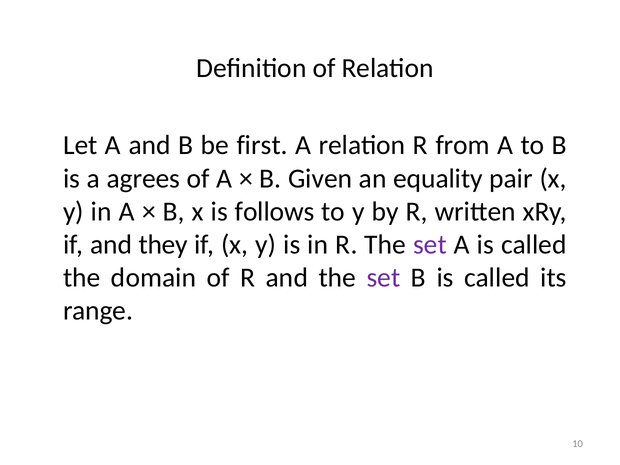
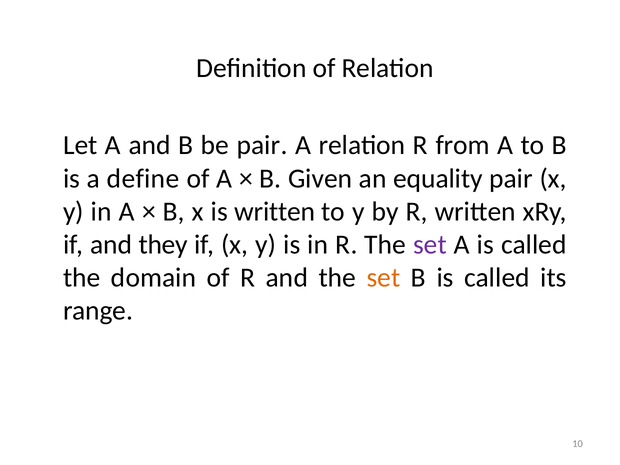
be first: first -> pair (262, 145)
agrees: agrees -> define (143, 178)
is follows: follows -> written (275, 212)
set colour: purple -> orange (383, 278)
